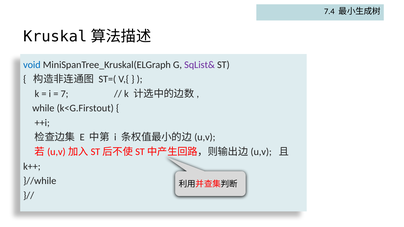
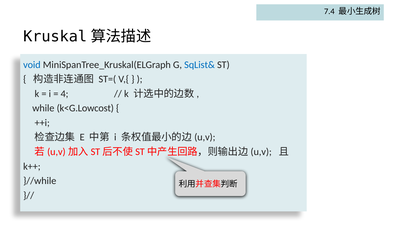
SqList& colour: purple -> blue (200, 65)
7: 7 -> 4 (65, 94)
k<G.Firstout: k<G.Firstout -> k<G.Lowcost (85, 108)
